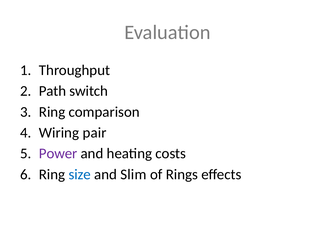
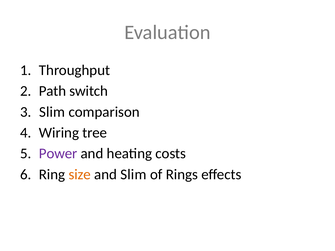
Ring: Ring -> Slim (52, 112)
pair: pair -> tree (95, 133)
size colour: blue -> orange (80, 175)
